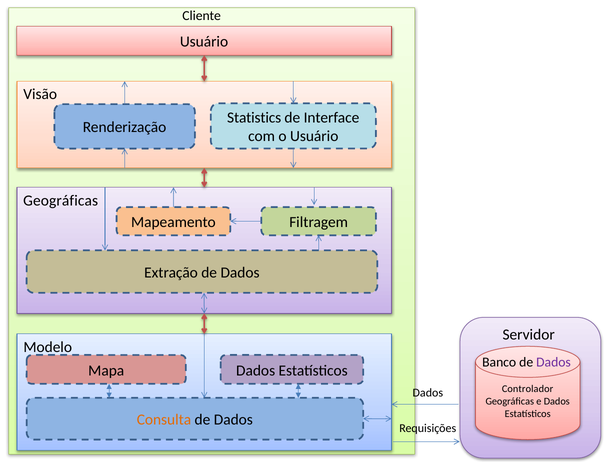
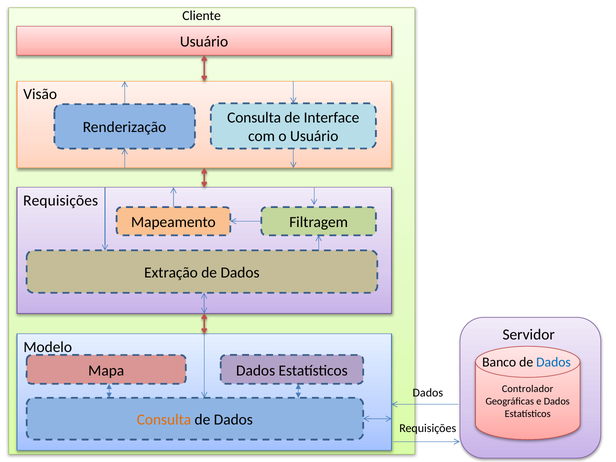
Statistics: Statistics -> Consulta (254, 118)
Geográficas: Geográficas -> Requisições (61, 201)
Dados colour: purple -> blue (554, 362)
